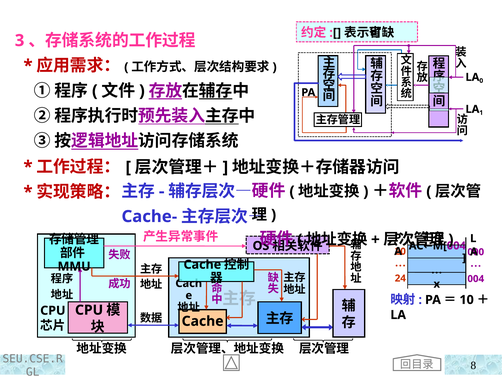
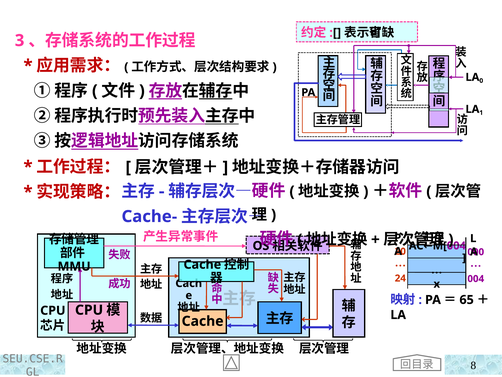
10: 10 -> 65 (467, 299)
